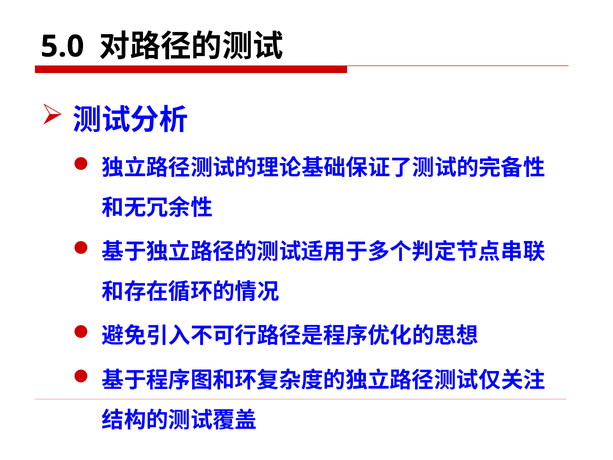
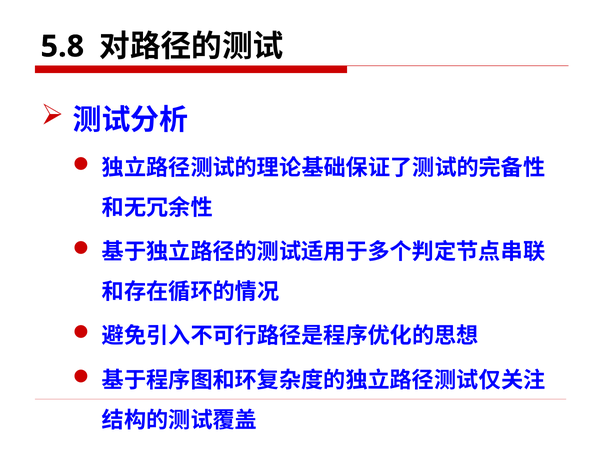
5.0: 5.0 -> 5.8 (62, 46)
